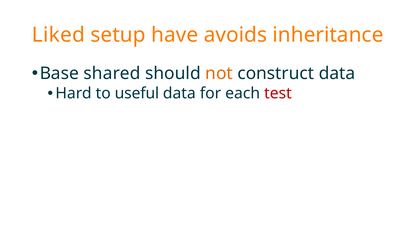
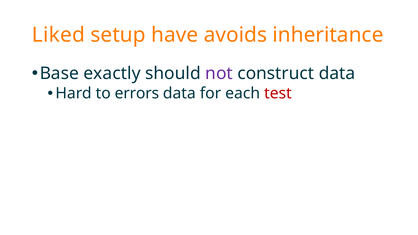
shared: shared -> exactly (112, 73)
not colour: orange -> purple (219, 73)
useful: useful -> errors (137, 94)
